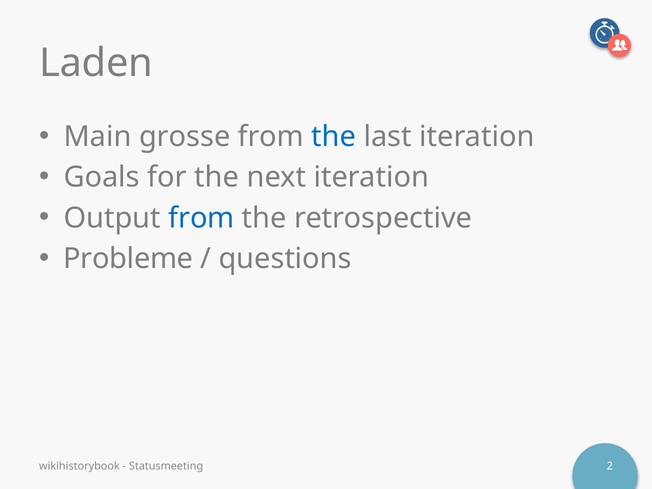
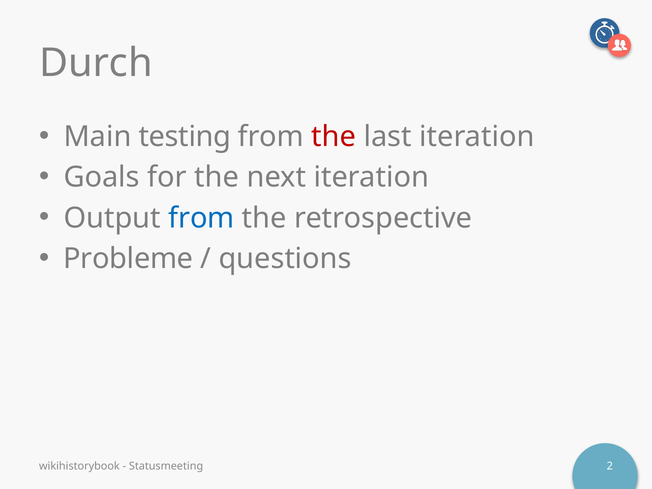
Laden: Laden -> Durch (96, 63)
grosse: grosse -> testing (185, 137)
the colour: blue -> red (334, 137)
